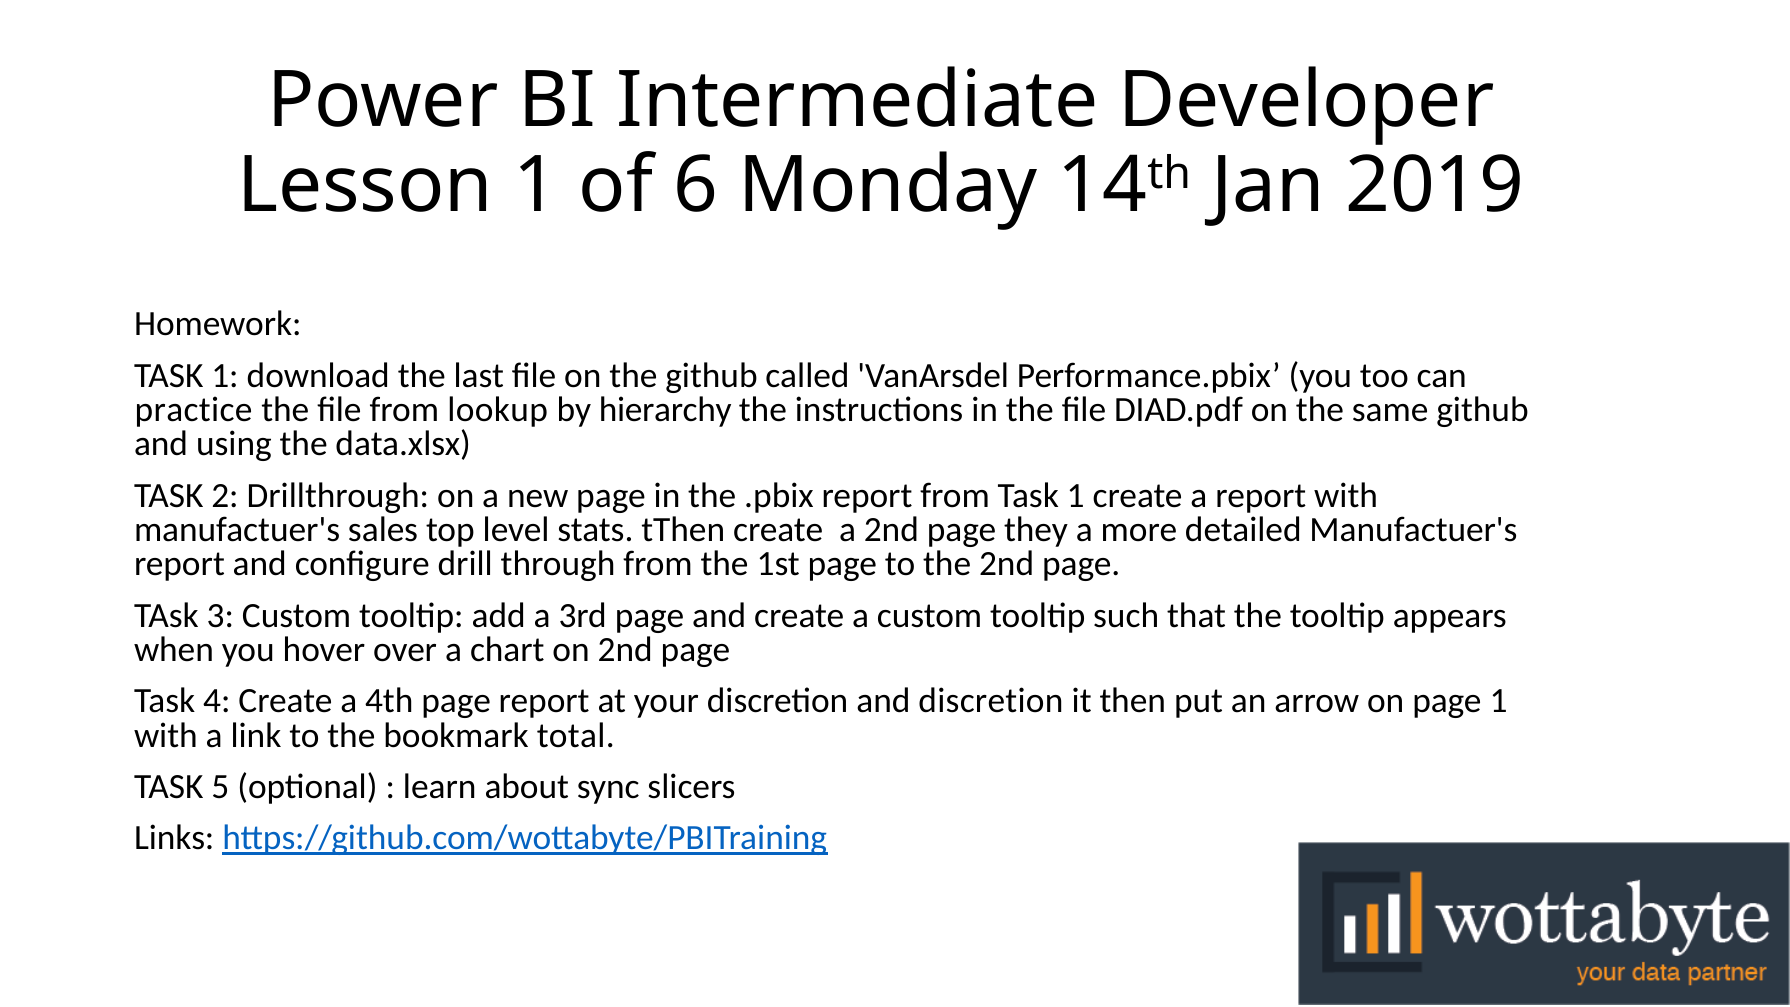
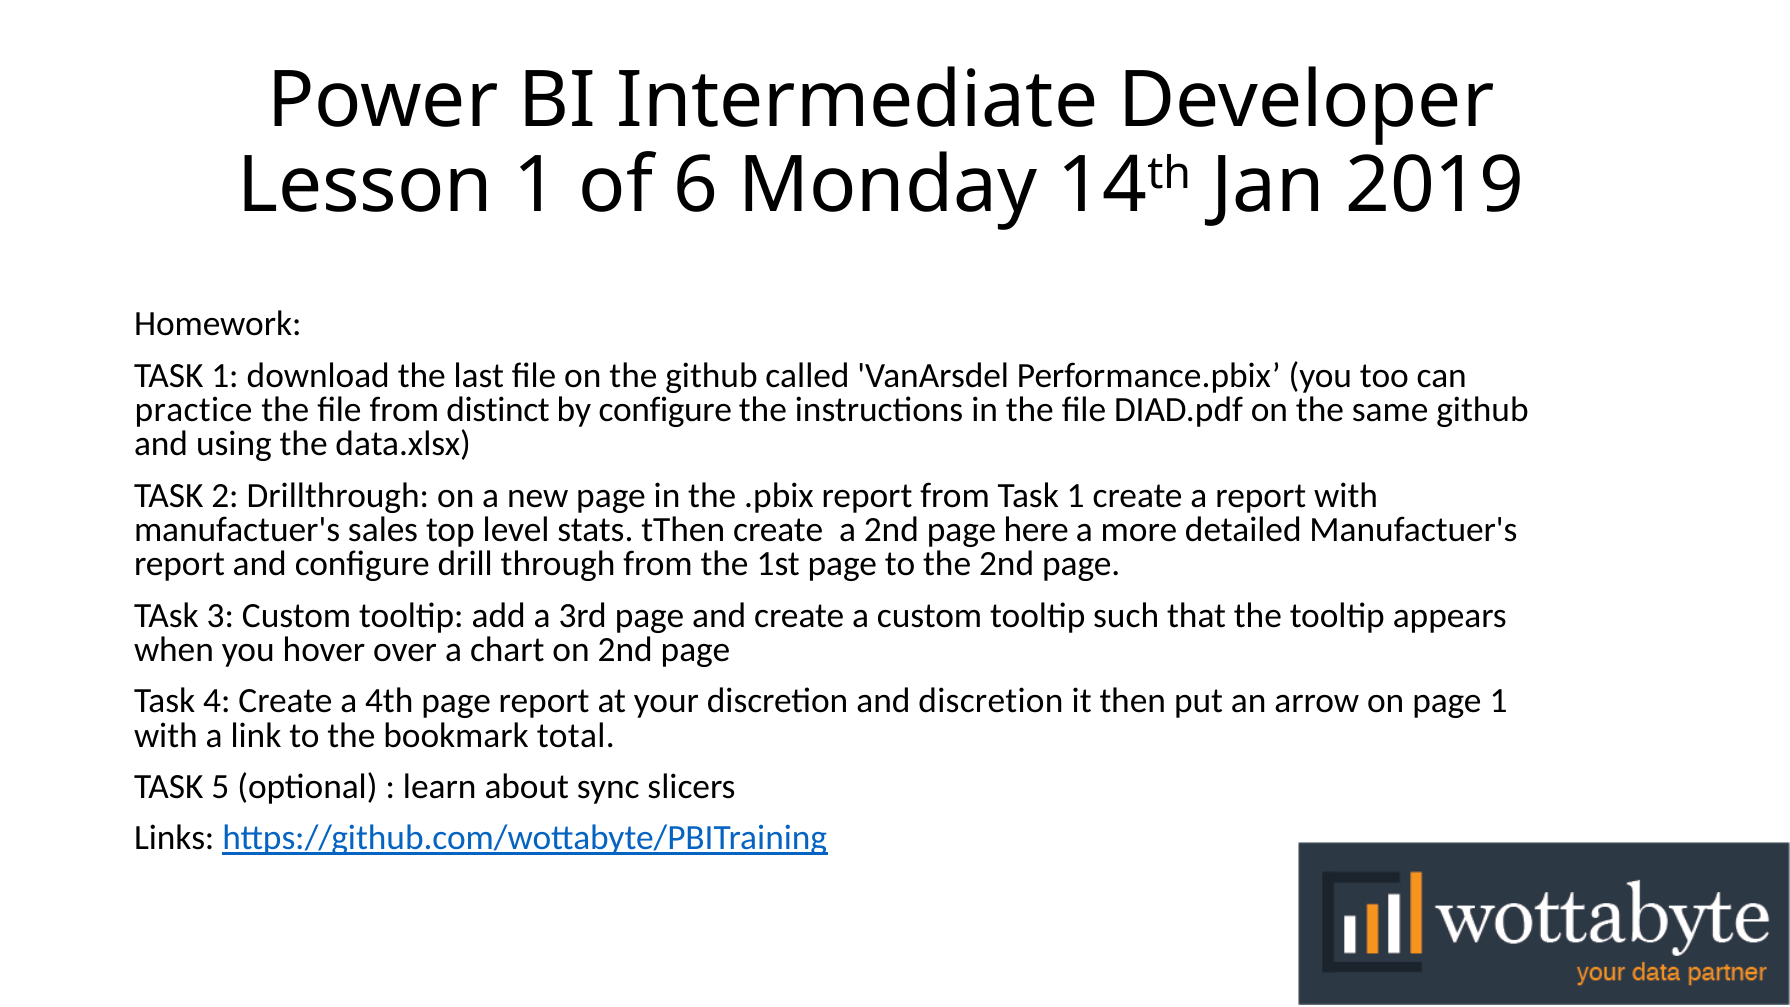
lookup: lookup -> distinct (498, 410)
by hierarchy: hierarchy -> configure (665, 410)
they: they -> here (1036, 530)
